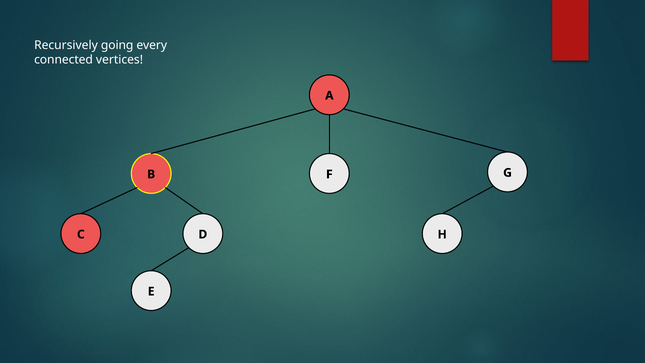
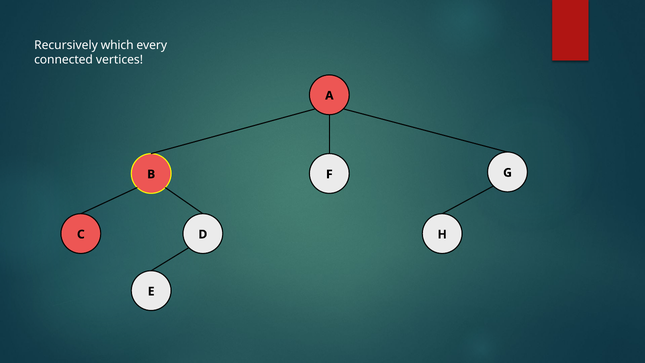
going: going -> which (117, 45)
